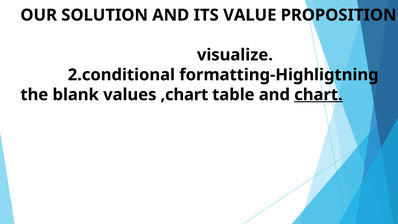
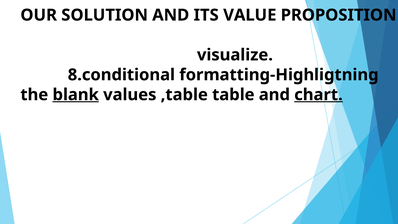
2.conditional: 2.conditional -> 8.conditional (121, 75)
blank underline: none -> present (76, 95)
,chart: ,chart -> ,table (184, 95)
